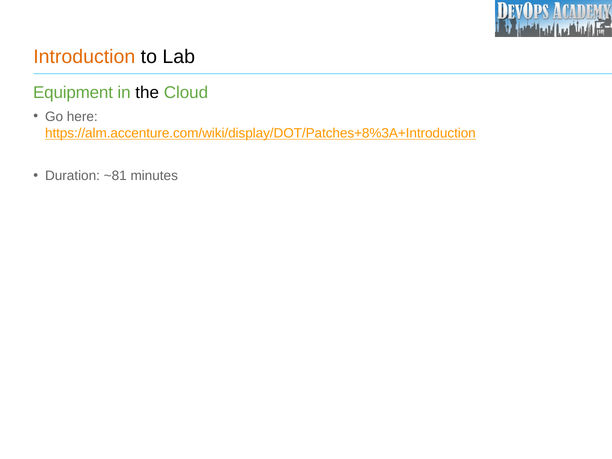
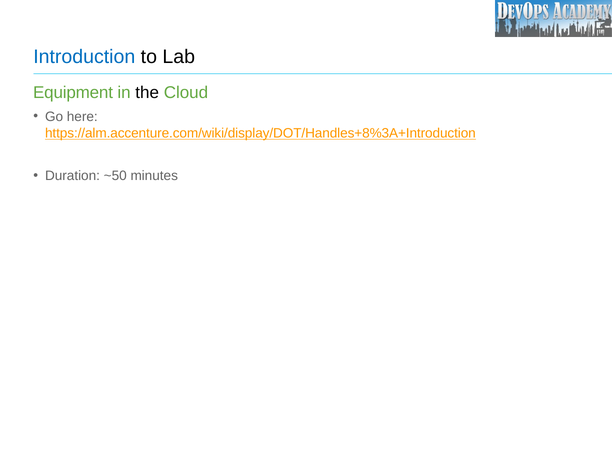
Introduction colour: orange -> blue (84, 57)
https://alm.accenture.com/wiki/display/DOT/Patches+8%3A+Introduction: https://alm.accenture.com/wiki/display/DOT/Patches+8%3A+Introduction -> https://alm.accenture.com/wiki/display/DOT/Handles+8%3A+Introduction (260, 133)
~81: ~81 -> ~50 (115, 176)
